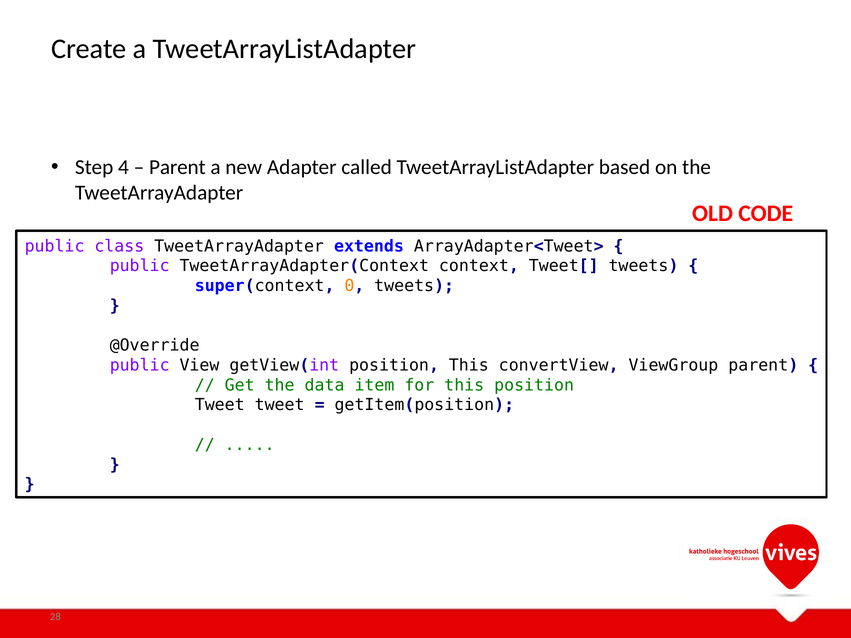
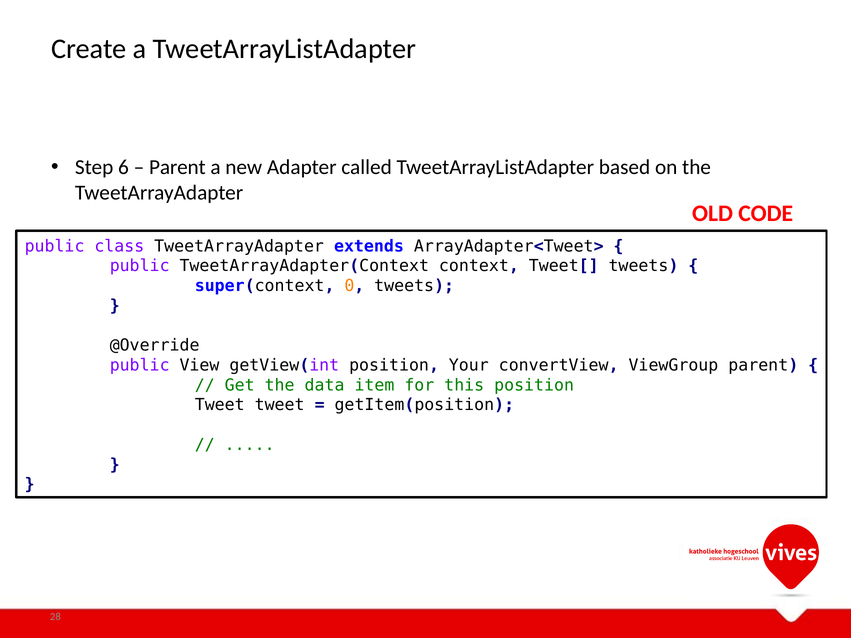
4: 4 -> 6 (123, 167)
position This: This -> Your (469, 365)
